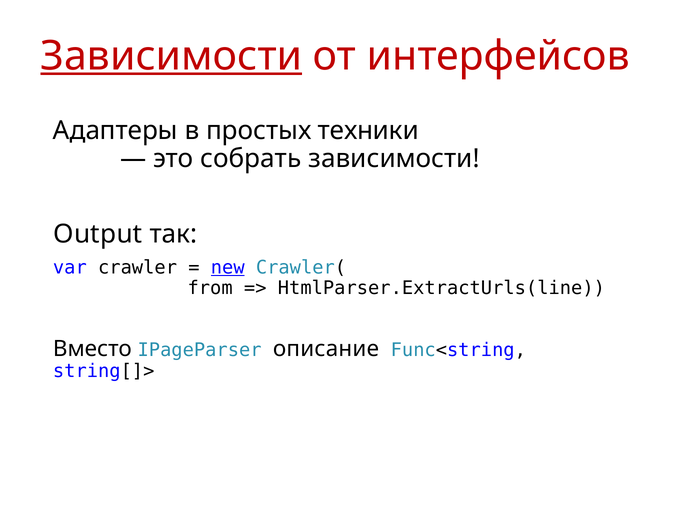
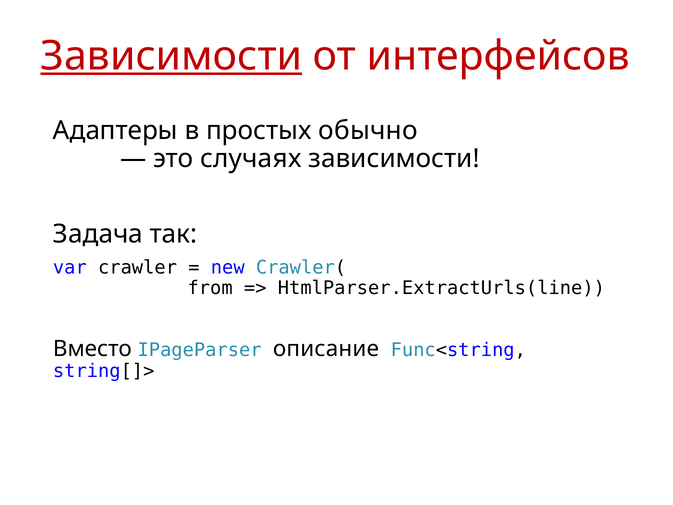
техники: техники -> обычно (368, 130)
собрать: собрать -> случаях (251, 159)
Output: Output -> Задача (98, 234)
new underline: present -> none (228, 268)
